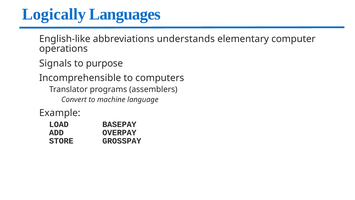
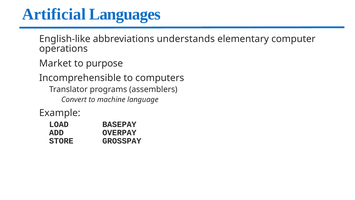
Logically: Logically -> Artificial (54, 14)
Signals: Signals -> Market (55, 63)
